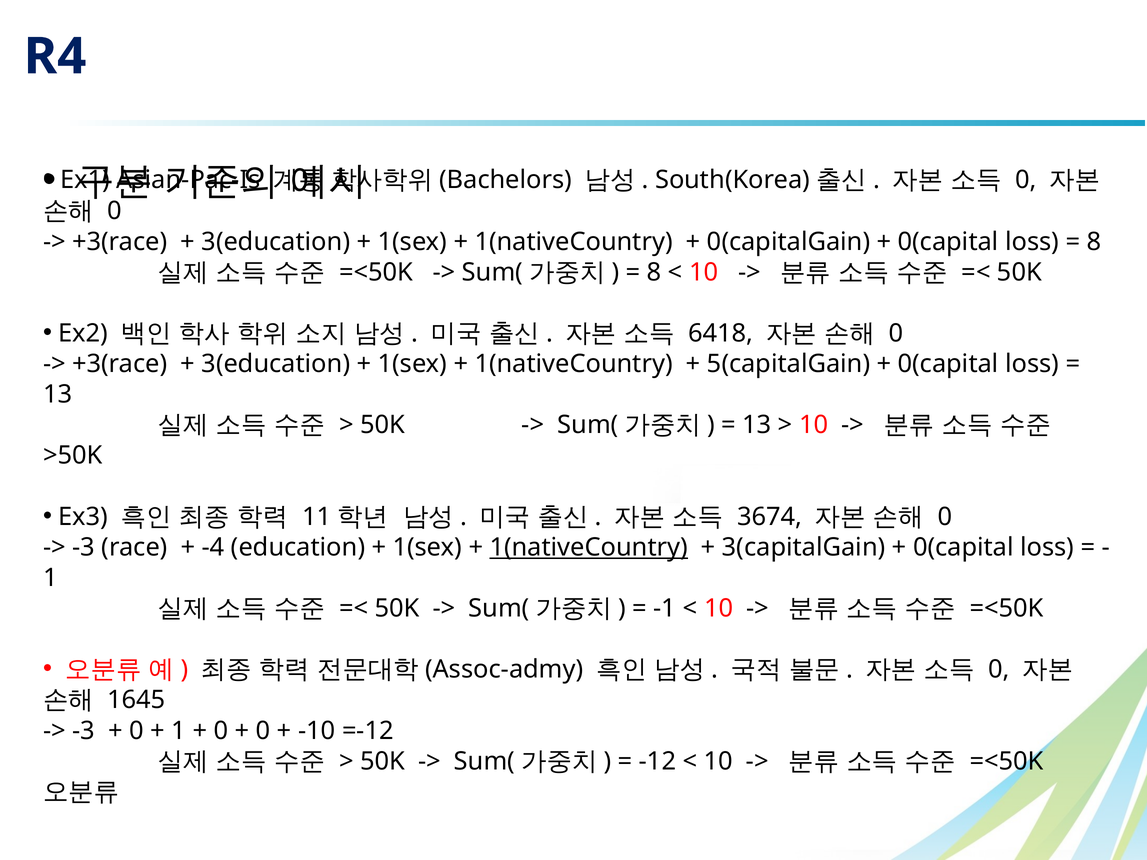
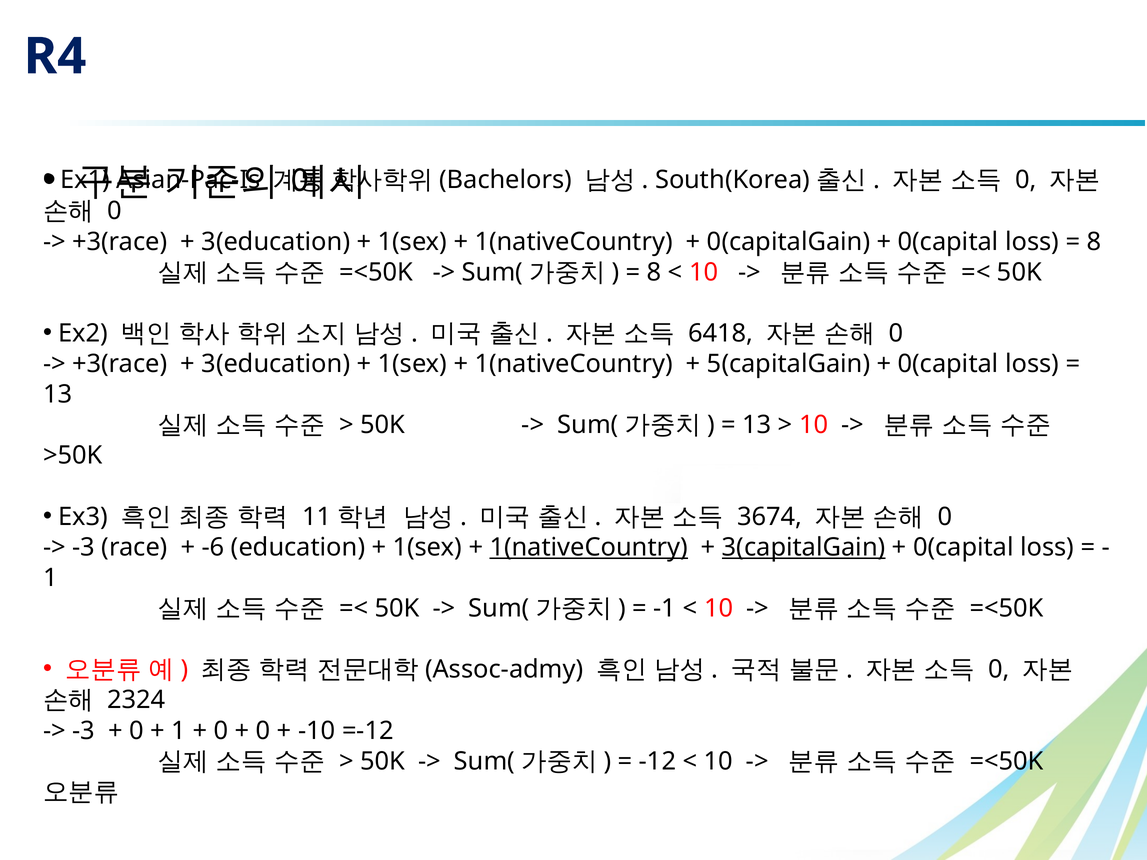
-4: -4 -> -6 (213, 547)
3(capitalGain underline: none -> present (804, 547)
1645: 1645 -> 2324 (136, 700)
